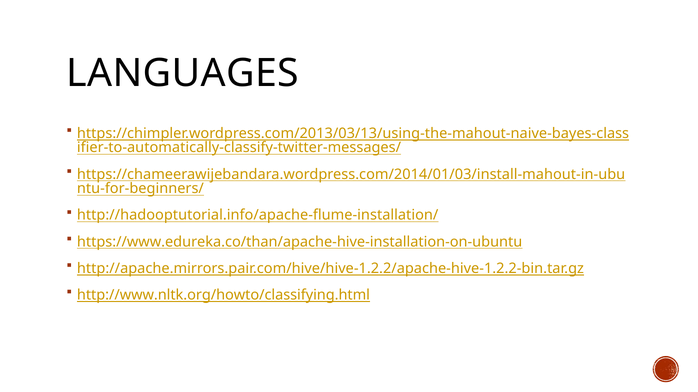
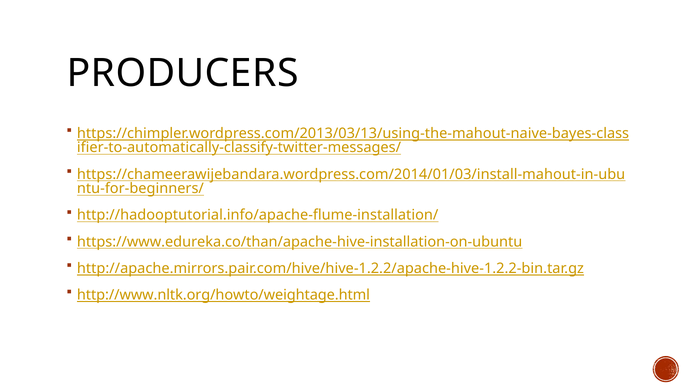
LANGUAGES: LANGUAGES -> PRODUCERS (183, 74)
http://www.nltk.org/howto/classifying.html: http://www.nltk.org/howto/classifying.html -> http://www.nltk.org/howto/weightage.html (223, 295)
